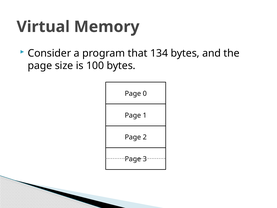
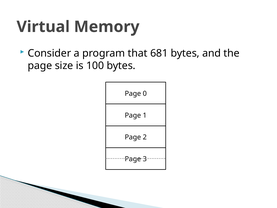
134: 134 -> 681 (159, 53)
